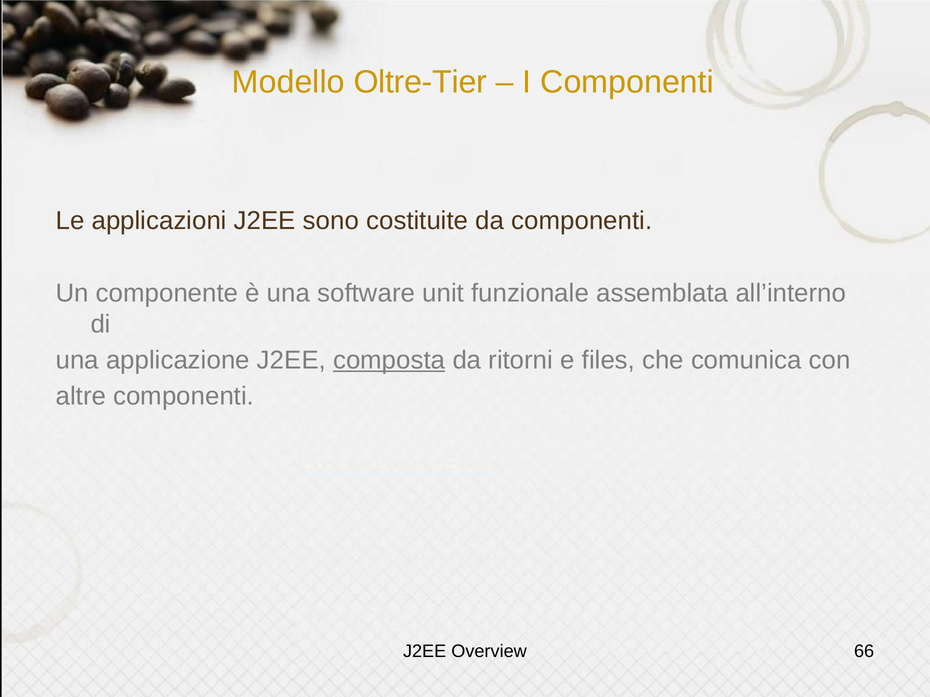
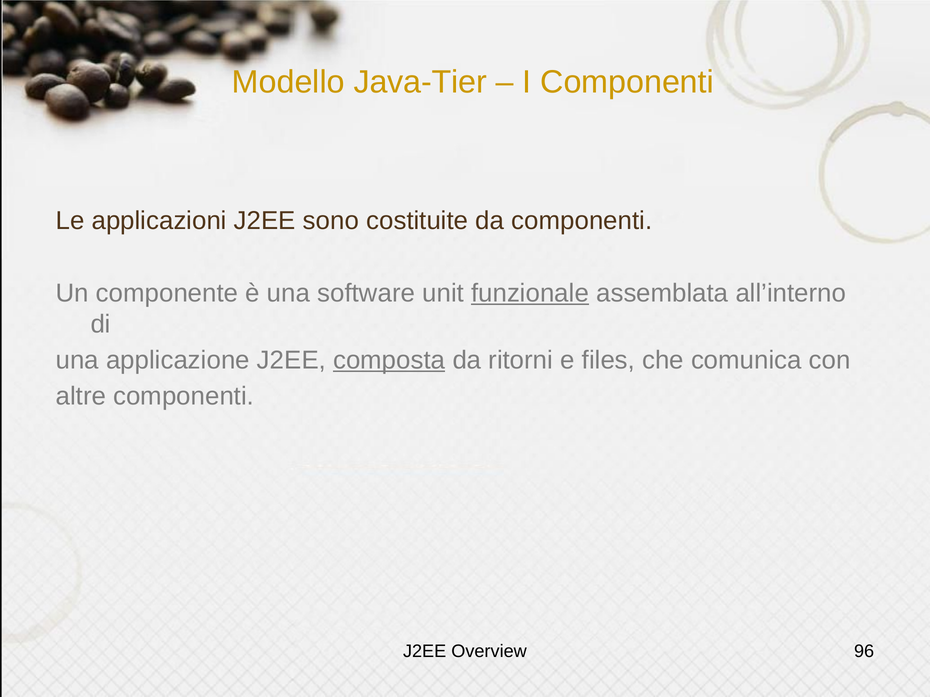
Oltre-Tier: Oltre-Tier -> Java-Tier (420, 82)
funzionale underline: none -> present (530, 293)
66: 66 -> 96 (864, 652)
